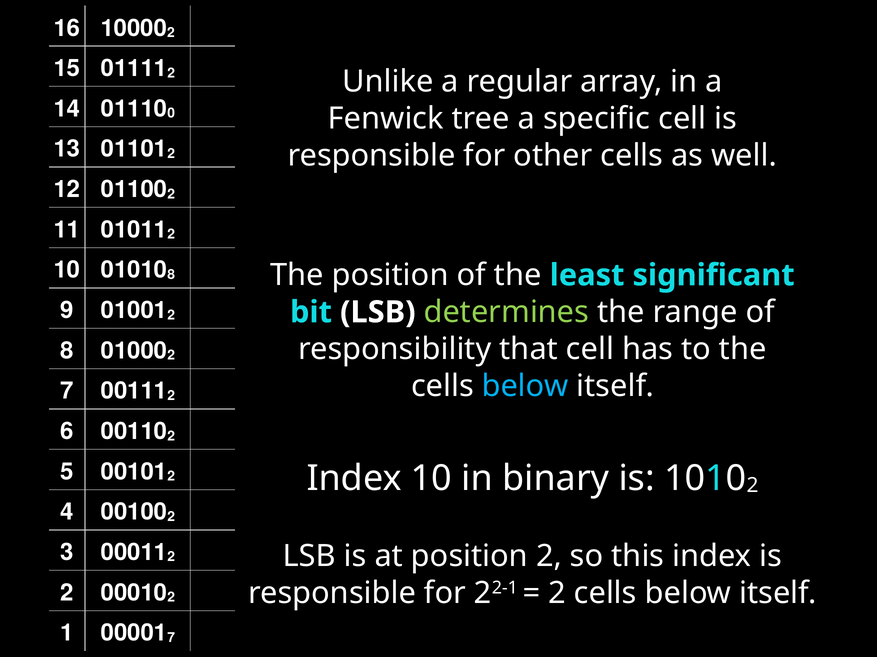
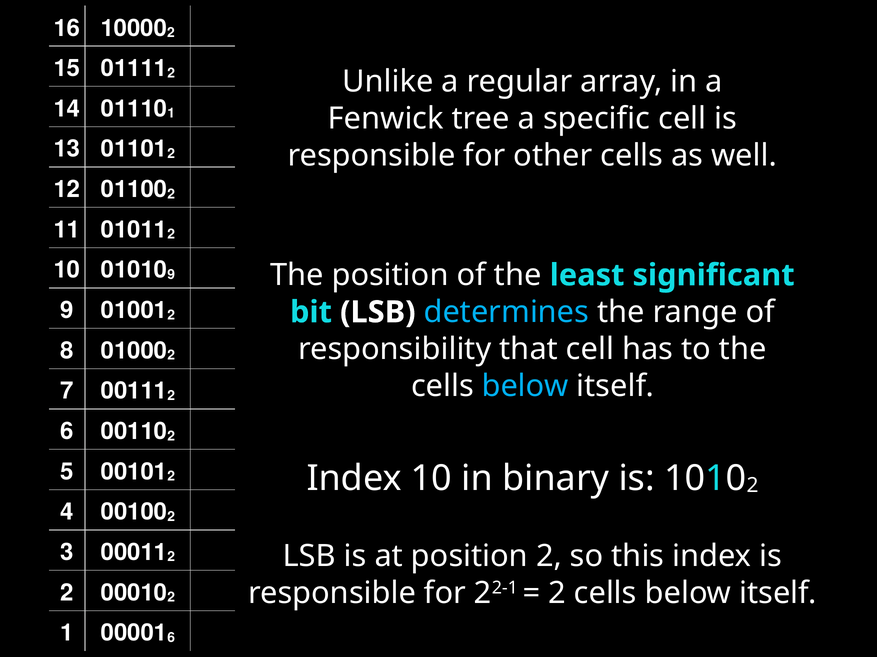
0: 0 -> 1 (171, 113)
8: 8 -> 9 (171, 275)
determines colour: light green -> light blue (506, 313)
7: 7 -> 6 (171, 638)
